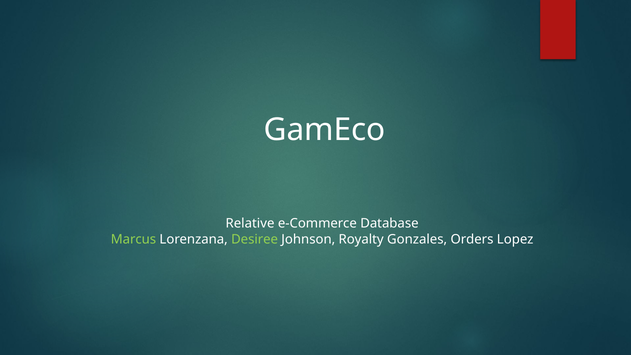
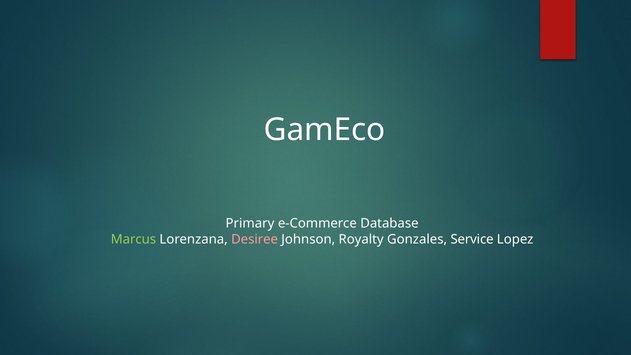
Relative: Relative -> Primary (250, 224)
Desiree colour: light green -> pink (255, 239)
Orders: Orders -> Service (472, 239)
